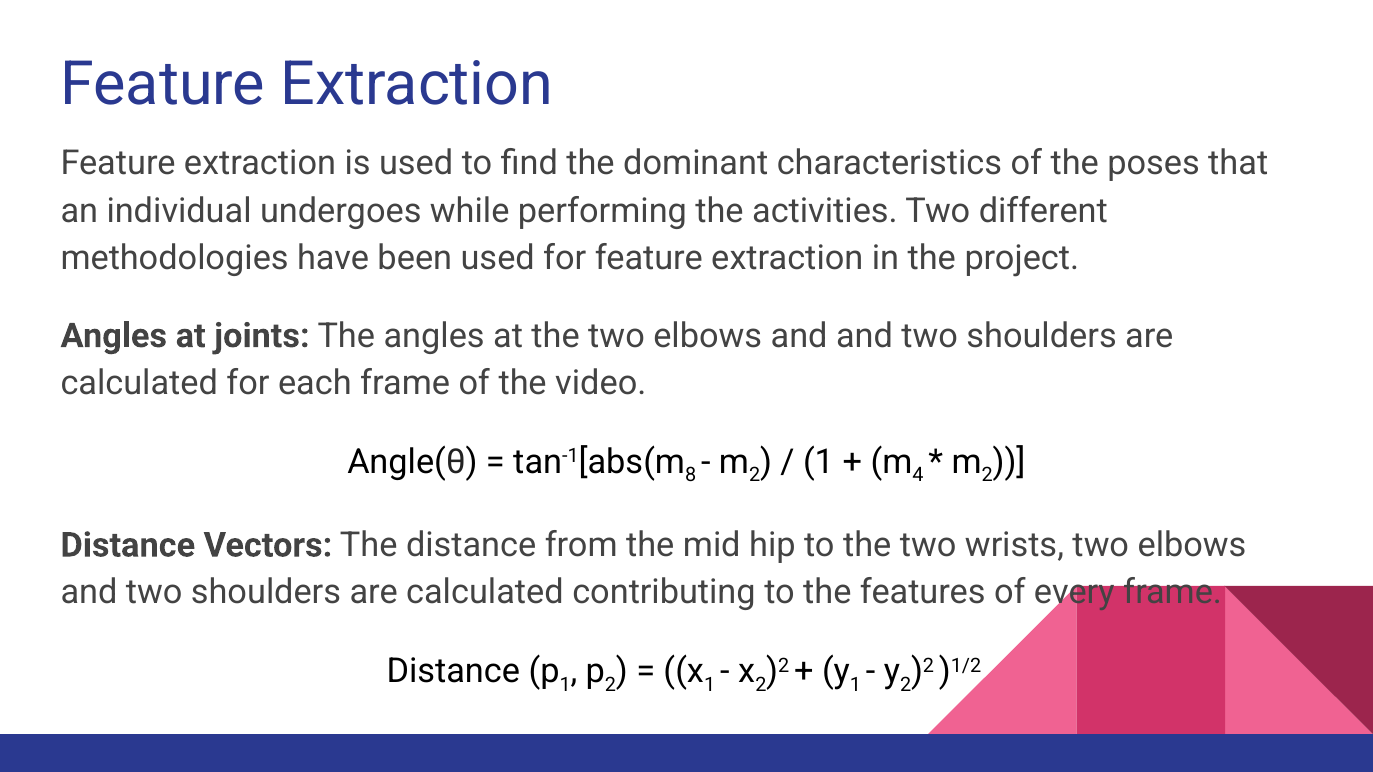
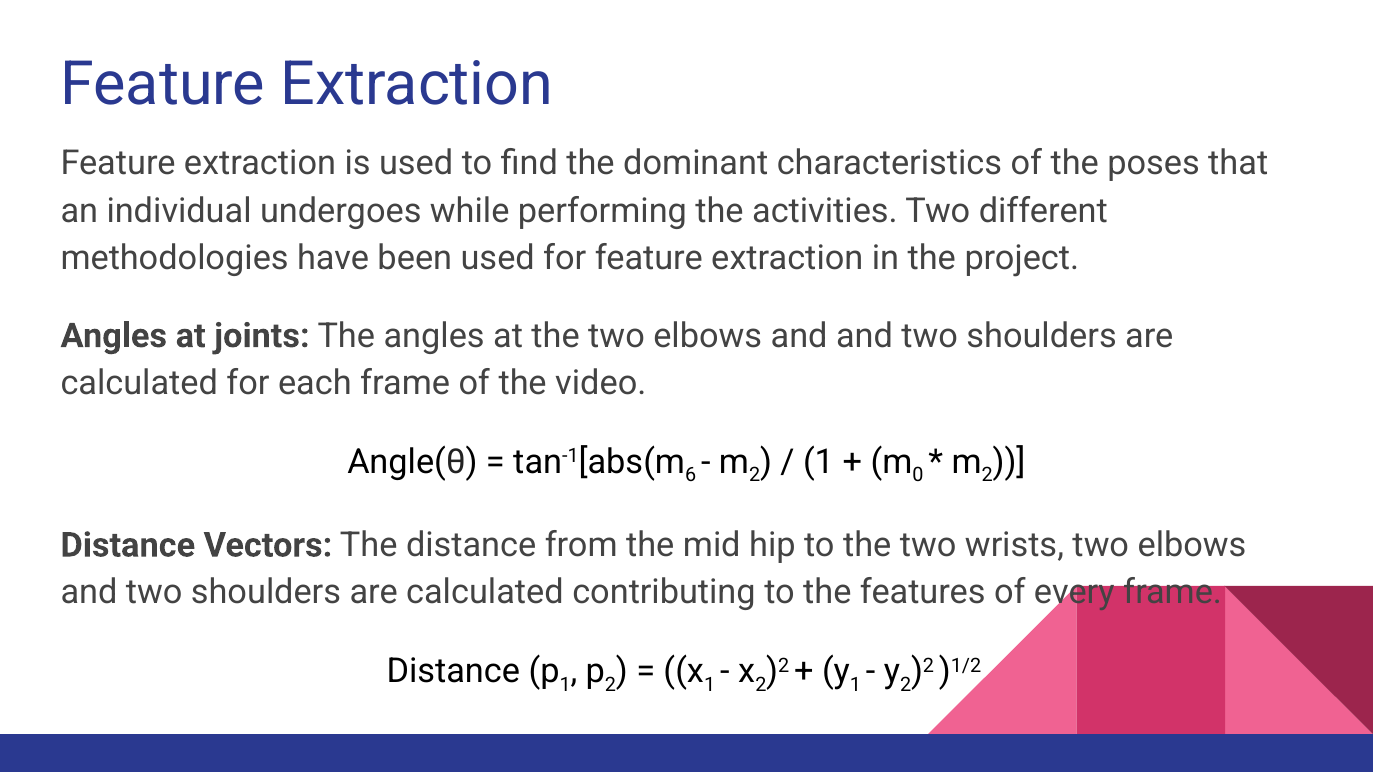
8: 8 -> 6 (691, 475)
4: 4 -> 0 (918, 475)
